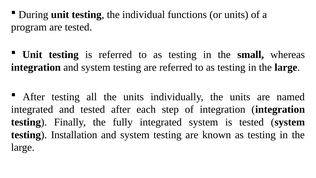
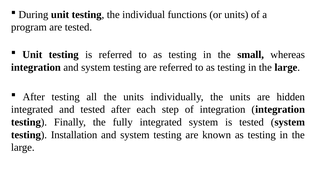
named: named -> hidden (291, 97)
